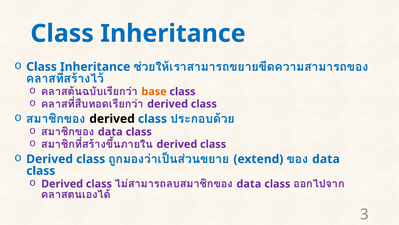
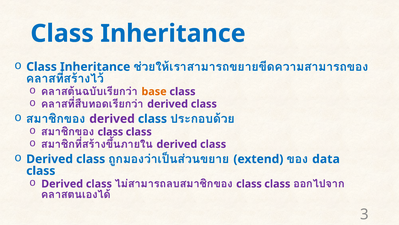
derived colour: black -> purple (112, 119)
data: data -> class (110, 132)
data: data -> class (249, 183)
